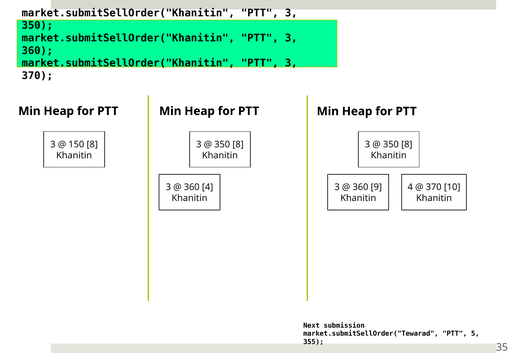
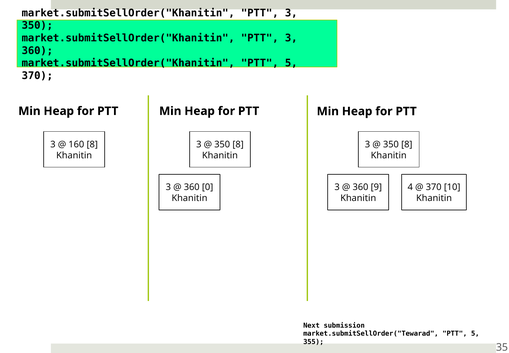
3: 3 -> 5 (291, 63)
150: 150 -> 160 (76, 144)
360 4: 4 -> 0 (208, 187)
